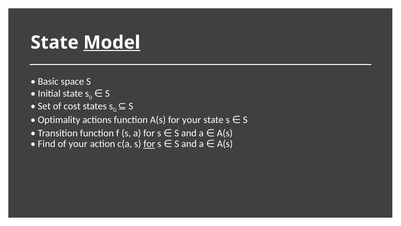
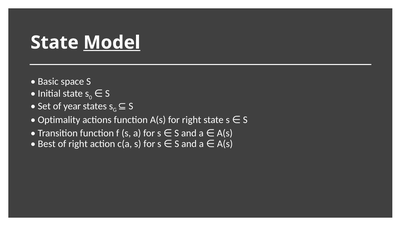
cost: cost -> year (72, 106)
for your: your -> right (192, 119)
Find: Find -> Best (47, 144)
of your: your -> right (78, 144)
for underline: present -> none (149, 144)
